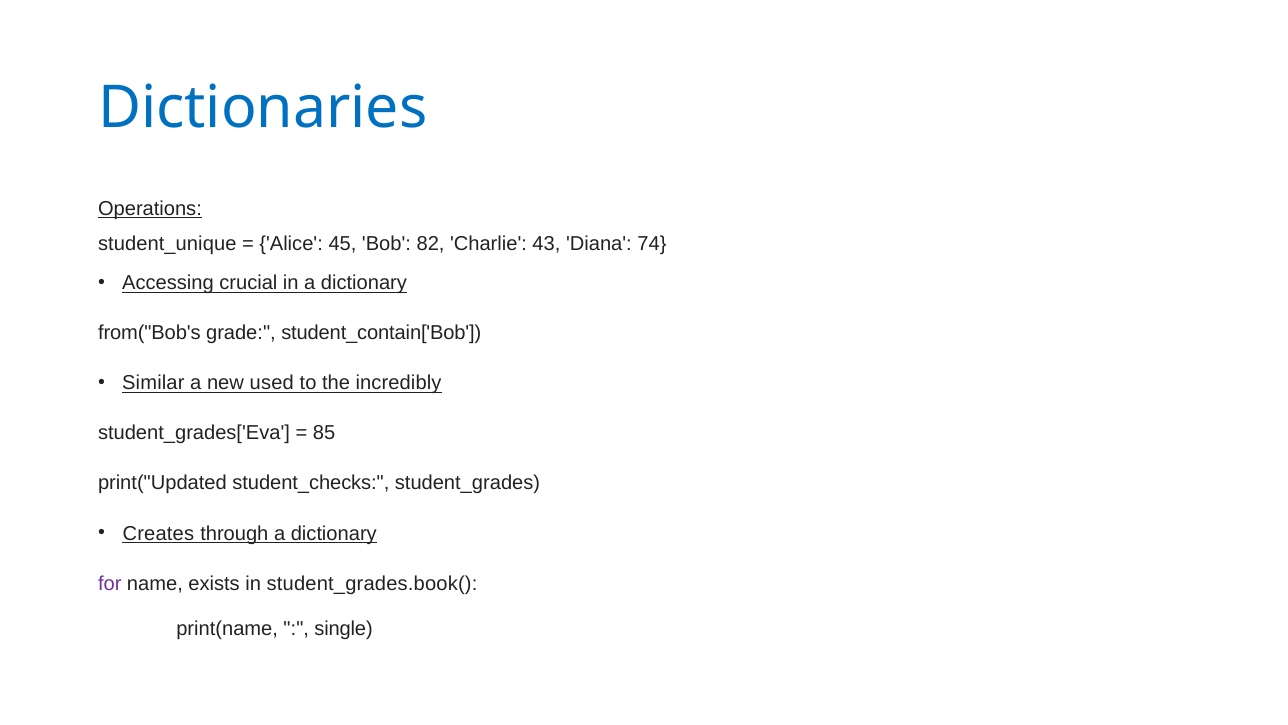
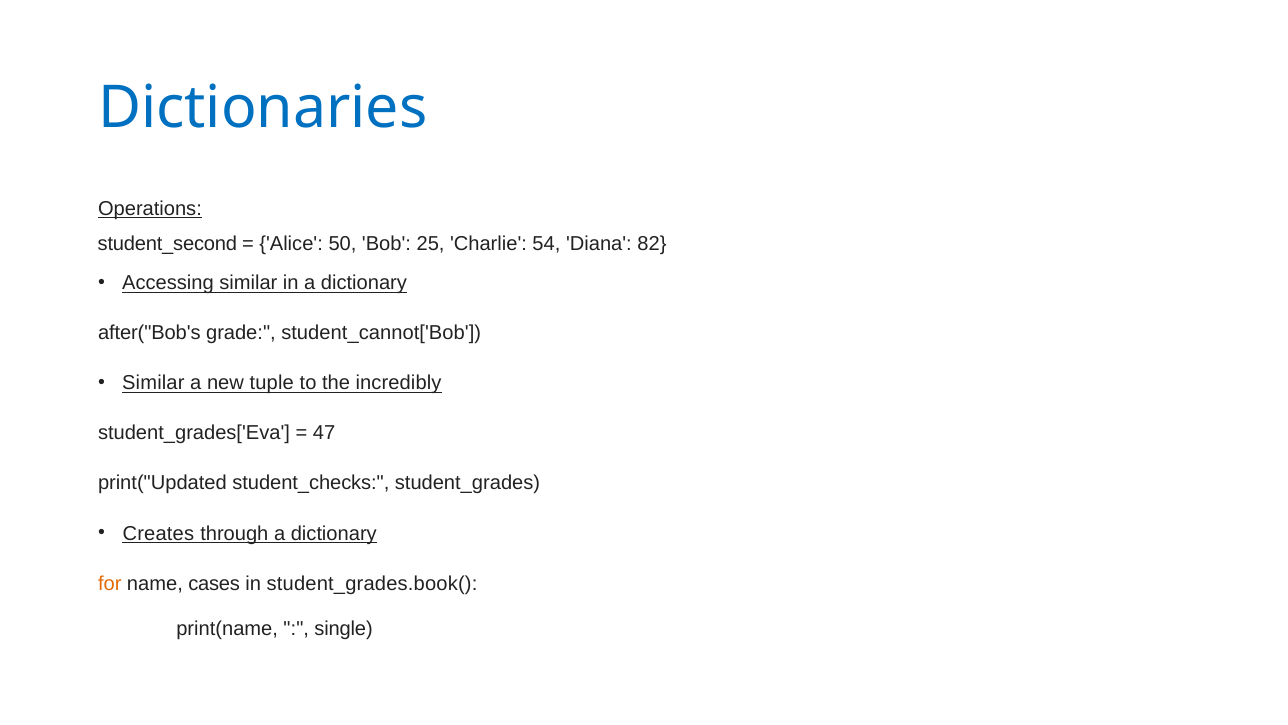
student_unique: student_unique -> student_second (167, 244)
45: 45 -> 50 (343, 244)
82: 82 -> 25 (431, 244)
43: 43 -> 54 (546, 244)
74: 74 -> 82 (652, 244)
Accessing crucial: crucial -> similar (248, 283)
from("Bob's: from("Bob's -> after("Bob's (149, 333)
student_contain['Bob: student_contain['Bob -> student_cannot['Bob (381, 333)
used: used -> tuple (272, 383)
85: 85 -> 47 (324, 433)
for colour: purple -> orange (110, 583)
exists: exists -> cases (214, 583)
